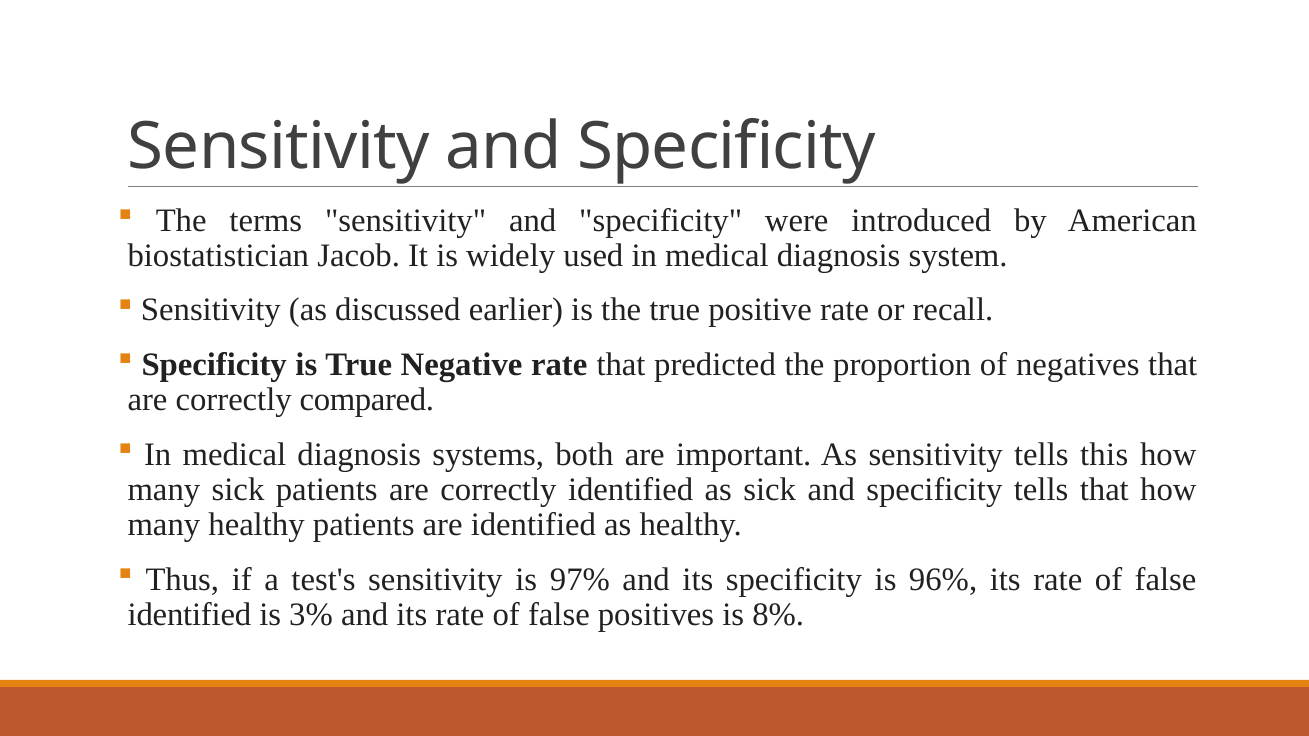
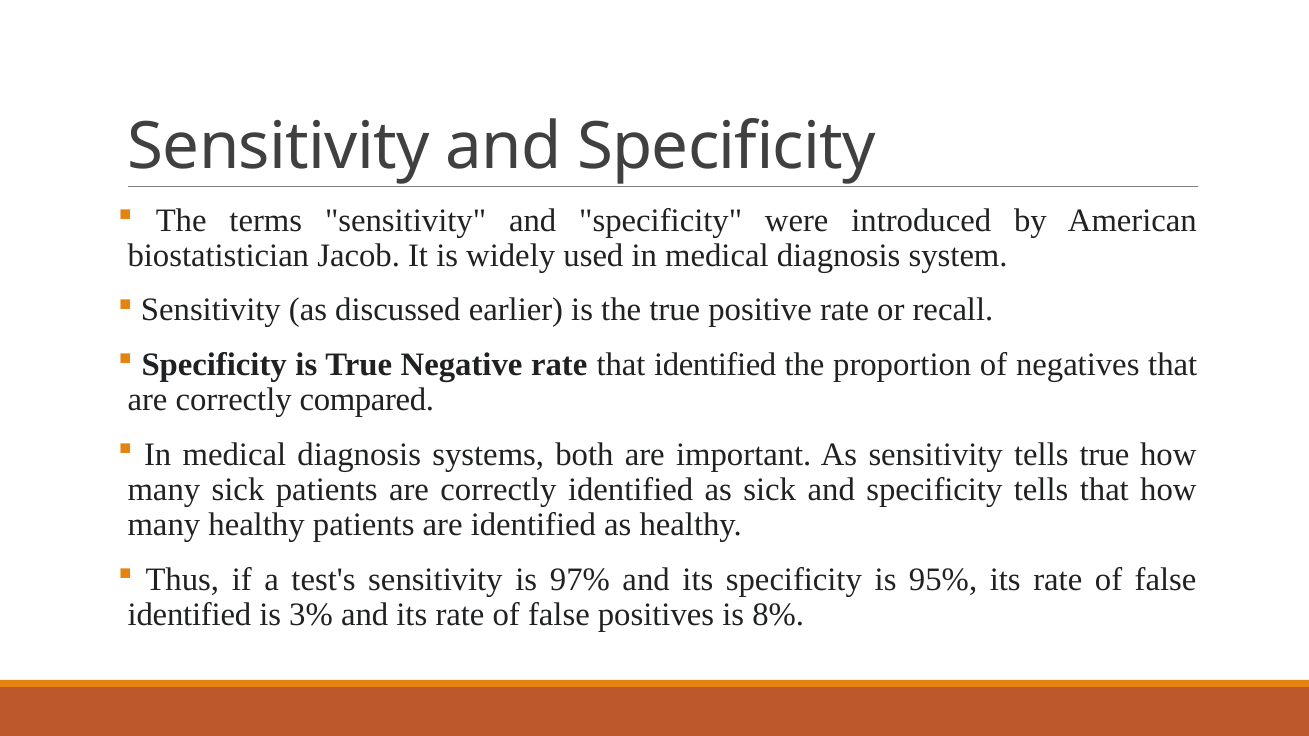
that predicted: predicted -> identified (715, 365)
tells this: this -> true (1105, 454)
96%: 96% -> 95% (943, 580)
